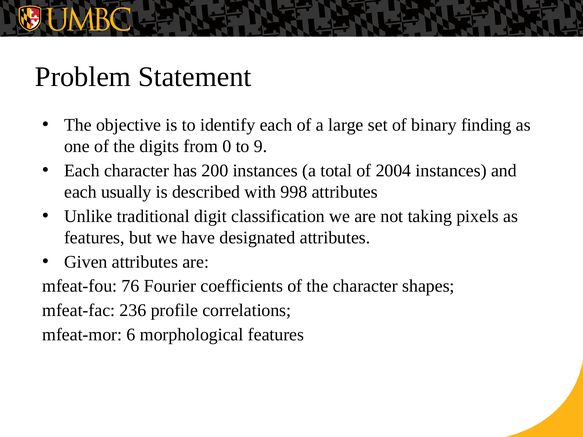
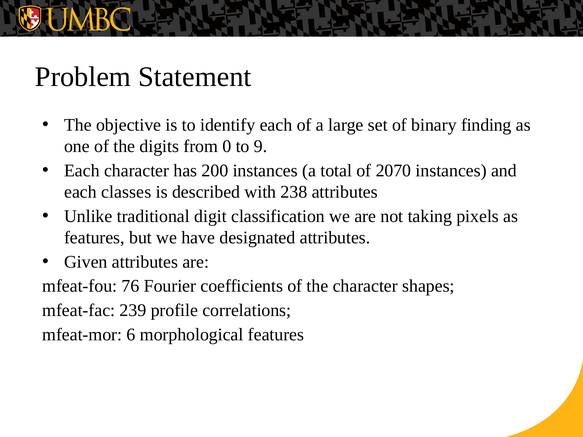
2004: 2004 -> 2070 (393, 171)
usually: usually -> classes (126, 192)
998: 998 -> 238 (294, 192)
236: 236 -> 239 (133, 310)
